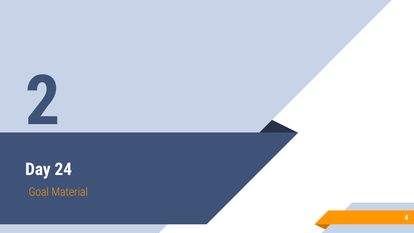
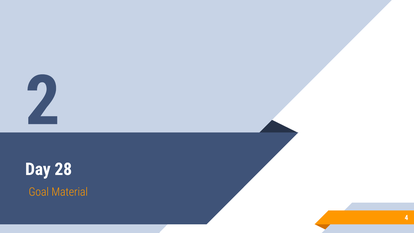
24: 24 -> 28 (63, 169)
